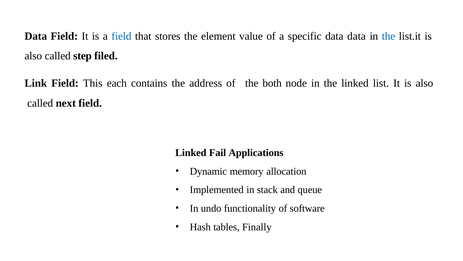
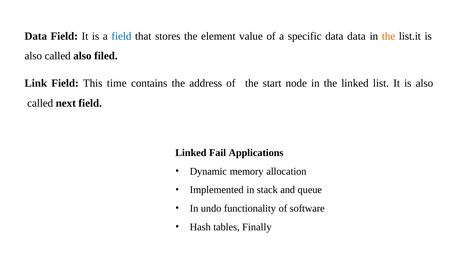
the colour: blue -> orange (389, 36)
called step: step -> also (82, 56)
each: each -> time (117, 83)
both: both -> start (272, 83)
